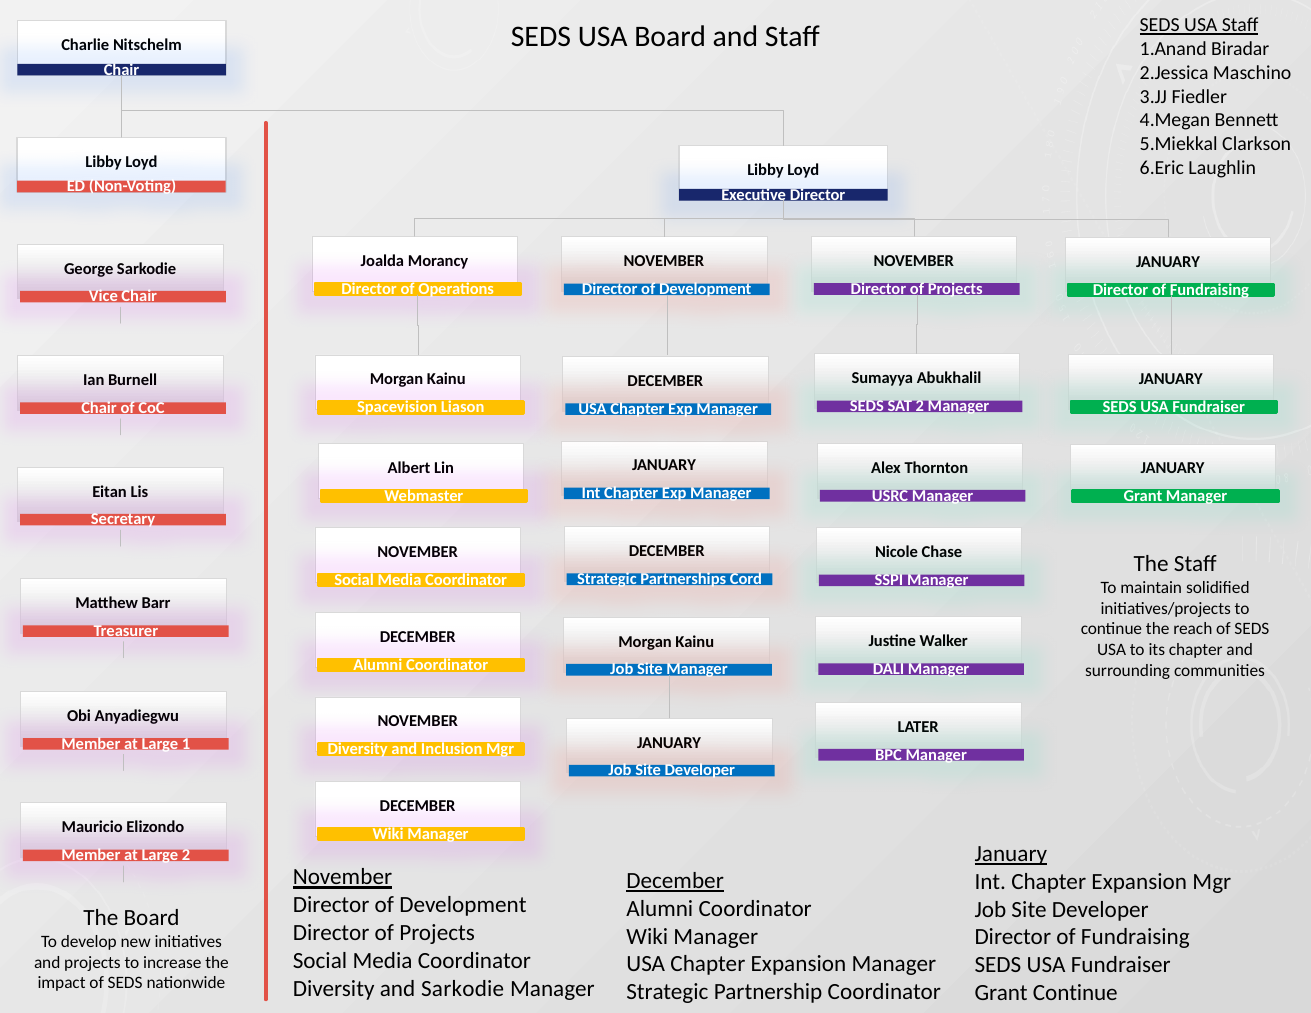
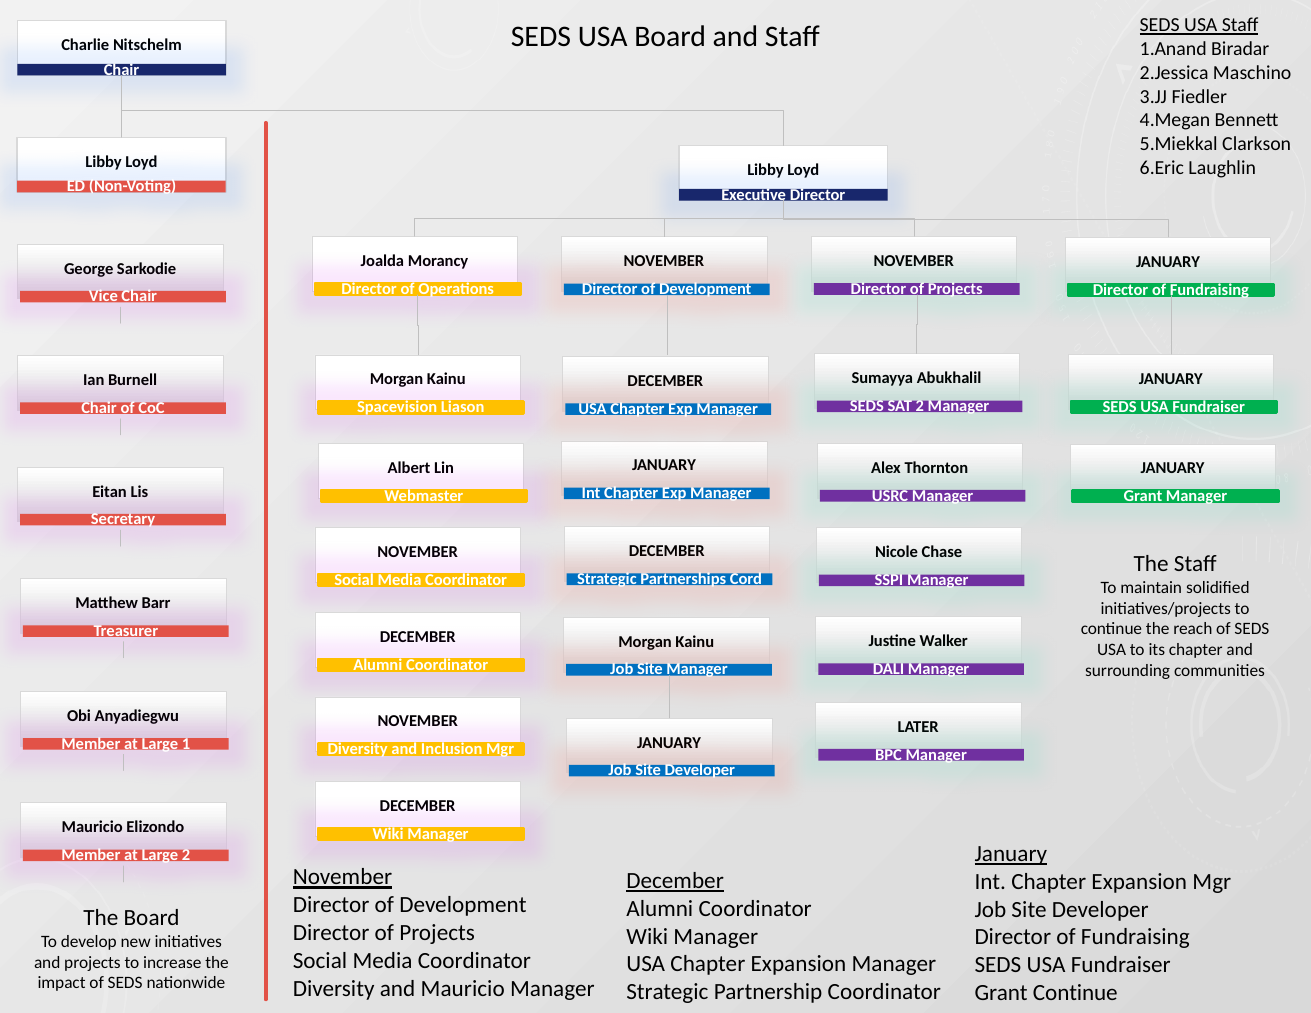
and Sarkodie: Sarkodie -> Mauricio (463, 989)
